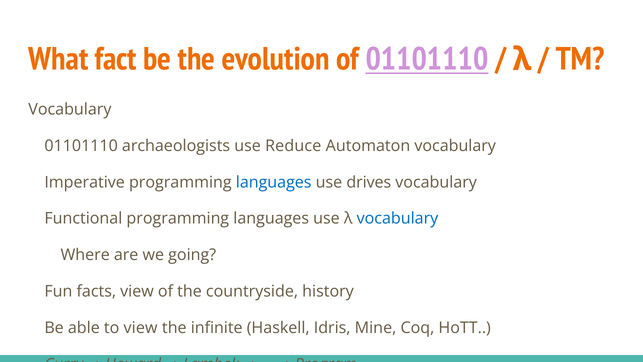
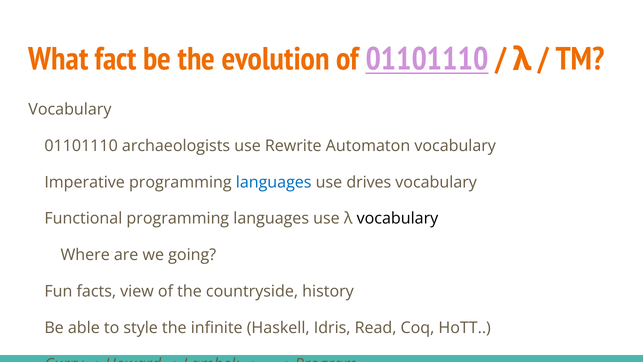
Reduce: Reduce -> Rewrite (293, 146)
vocabulary colour: blue -> black (397, 219)
to view: view -> style (141, 328)
Mine: Mine -> Read (376, 328)
